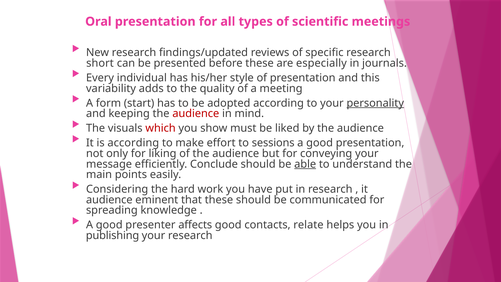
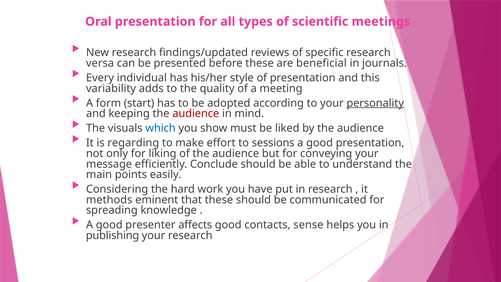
short: short -> versa (100, 63)
especially: especially -> beneficial (321, 63)
which colour: red -> blue (161, 128)
is according: according -> regarding (133, 143)
able underline: present -> none (305, 164)
audience: audience -> methods (109, 200)
relate: relate -> sense (308, 225)
